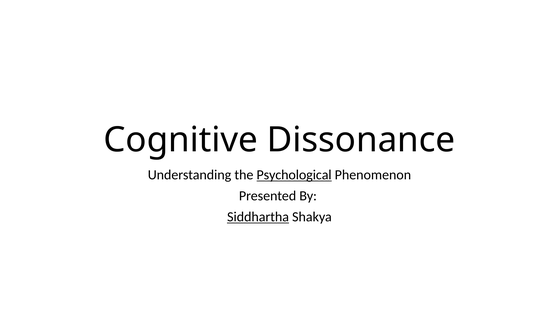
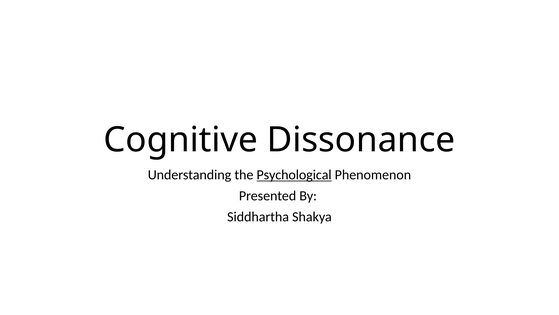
Siddhartha underline: present -> none (258, 217)
